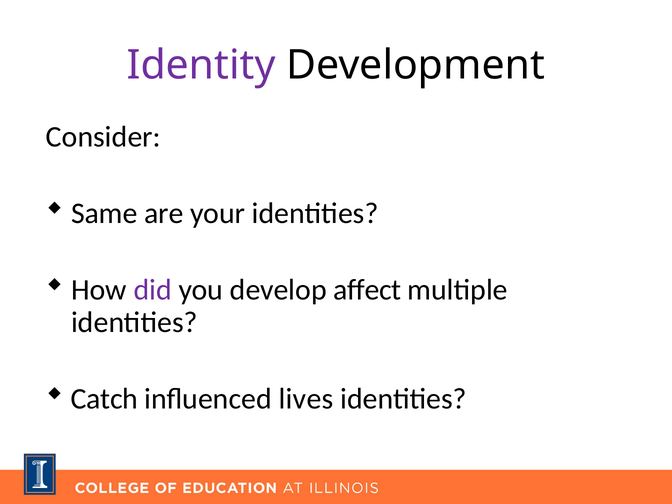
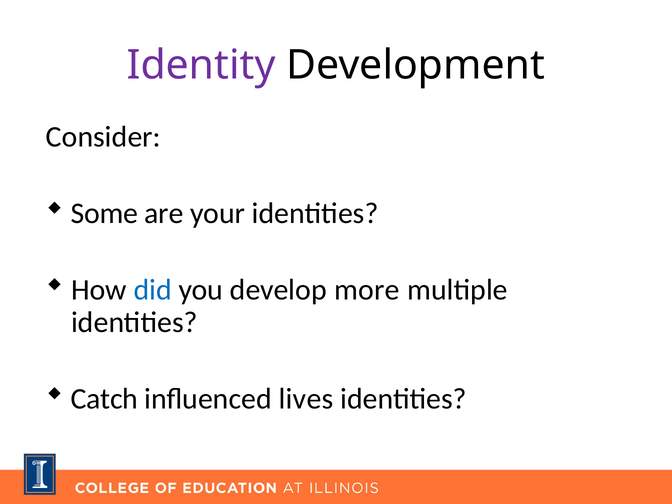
Same: Same -> Some (104, 213)
did colour: purple -> blue (153, 290)
affect: affect -> more (367, 290)
